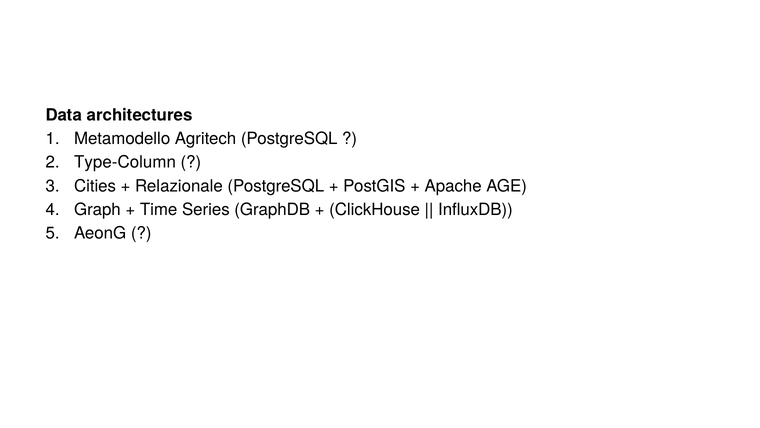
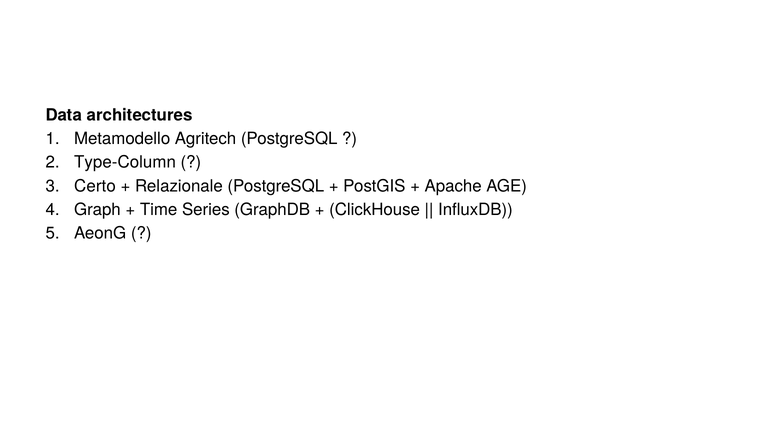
Cities: Cities -> Certo (95, 186)
